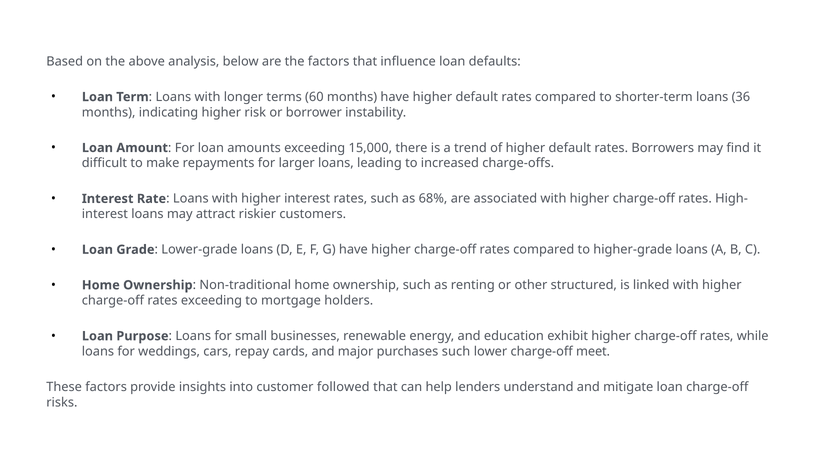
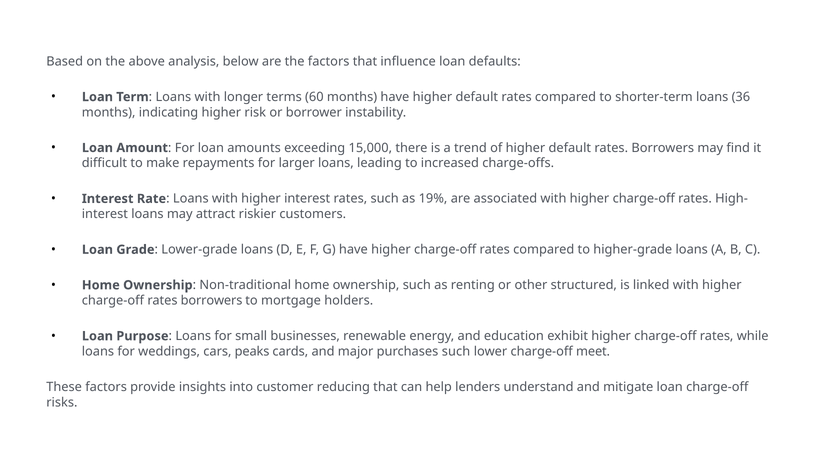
68%: 68% -> 19% (433, 199)
charge-off rates exceeding: exceeding -> borrowers (212, 300)
repay: repay -> peaks (252, 351)
followed: followed -> reducing (343, 387)
